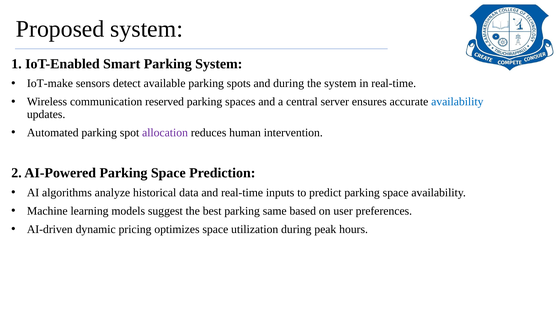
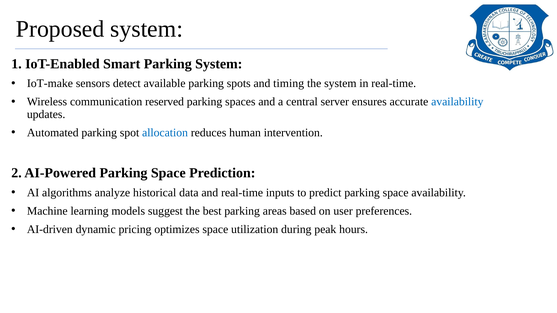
and during: during -> timing (289, 83)
allocation colour: purple -> blue (165, 133)
same: same -> areas (275, 211)
